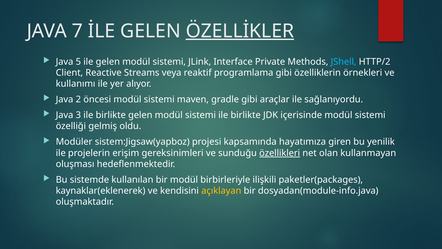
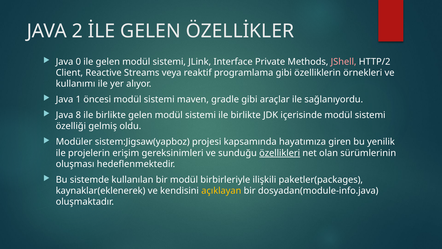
7: 7 -> 2 (77, 31)
ÖZELLİKLER underline: present -> none (240, 31)
5: 5 -> 0 (78, 62)
JShell colour: light blue -> pink (344, 62)
2: 2 -> 1 (78, 99)
3: 3 -> 8 (78, 115)
kullanmayan: kullanmayan -> sürümlerinin (368, 153)
